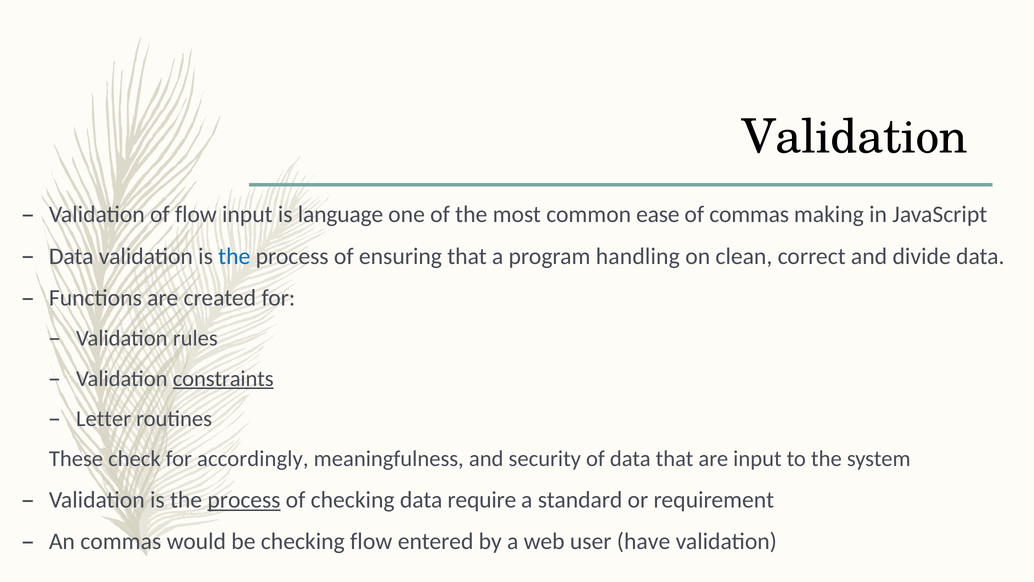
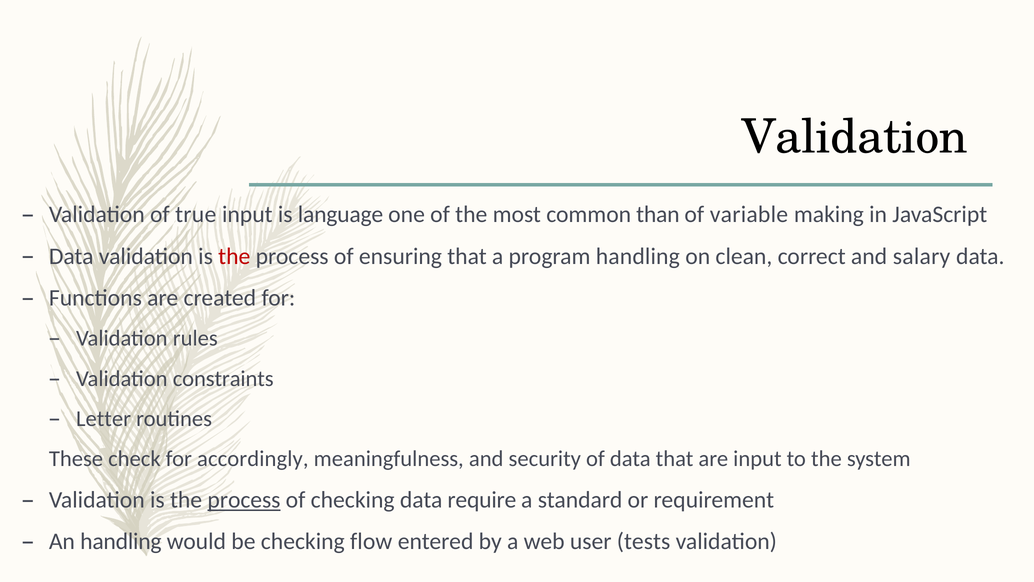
of flow: flow -> true (196, 215)
ease: ease -> than (658, 215)
of commas: commas -> variable (749, 215)
the colour: blue -> red (234, 256)
divide: divide -> salary (922, 256)
constraints underline: present -> none (223, 378)
An commas: commas -> handling (121, 541)
have: have -> tests (644, 541)
